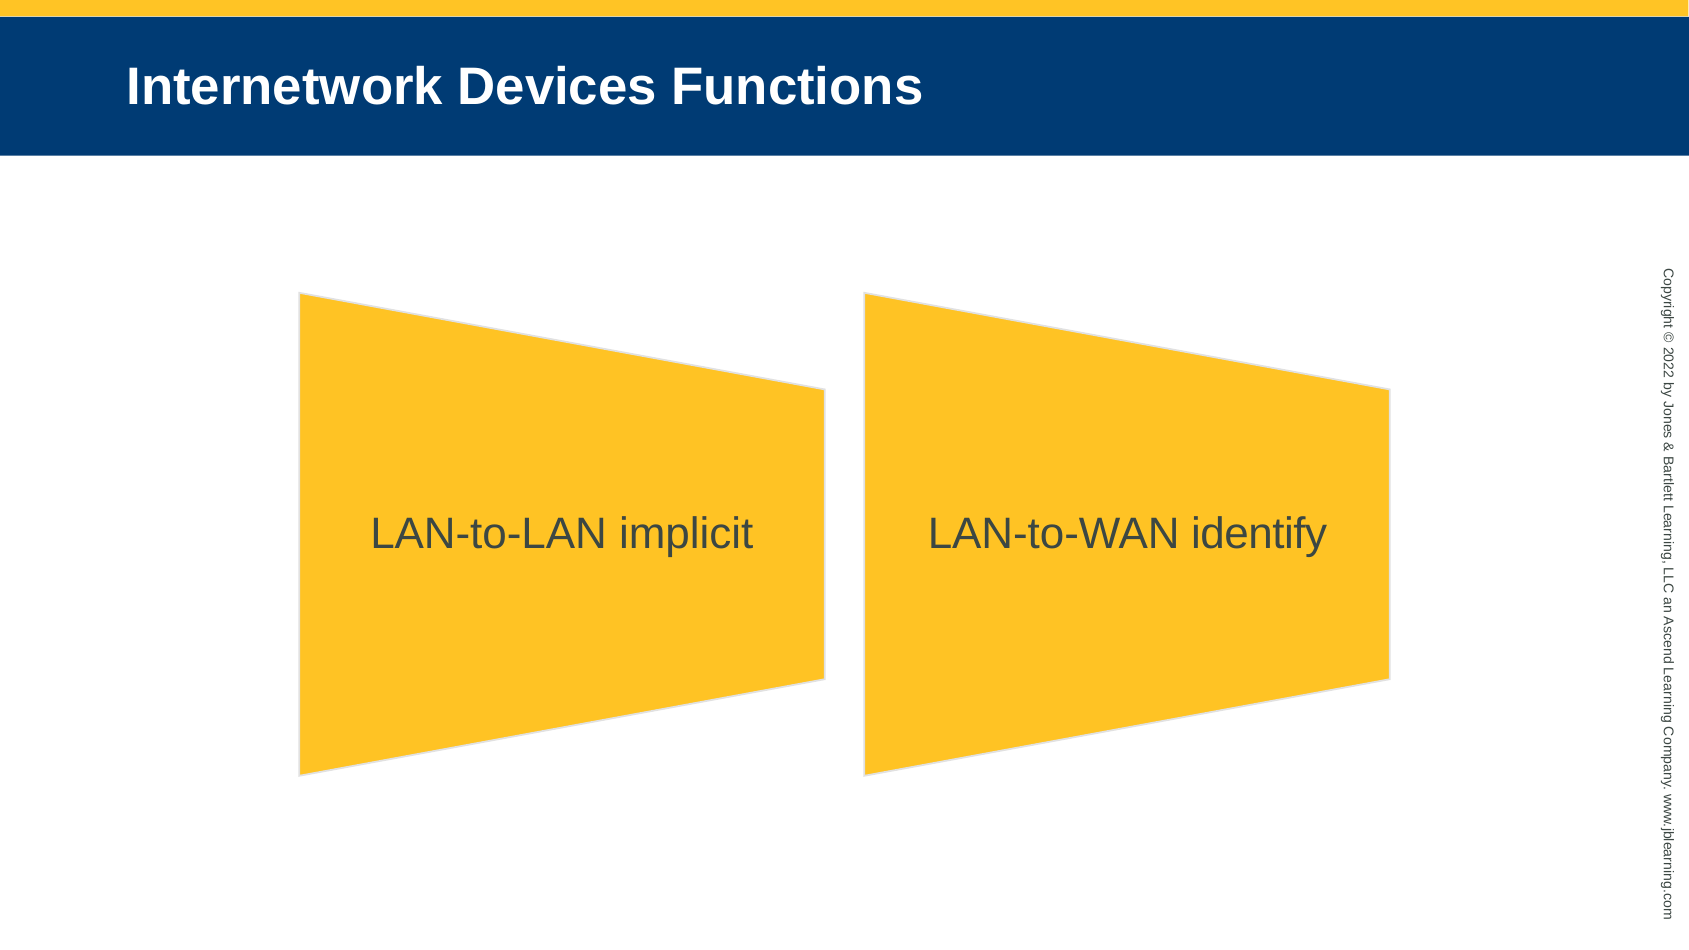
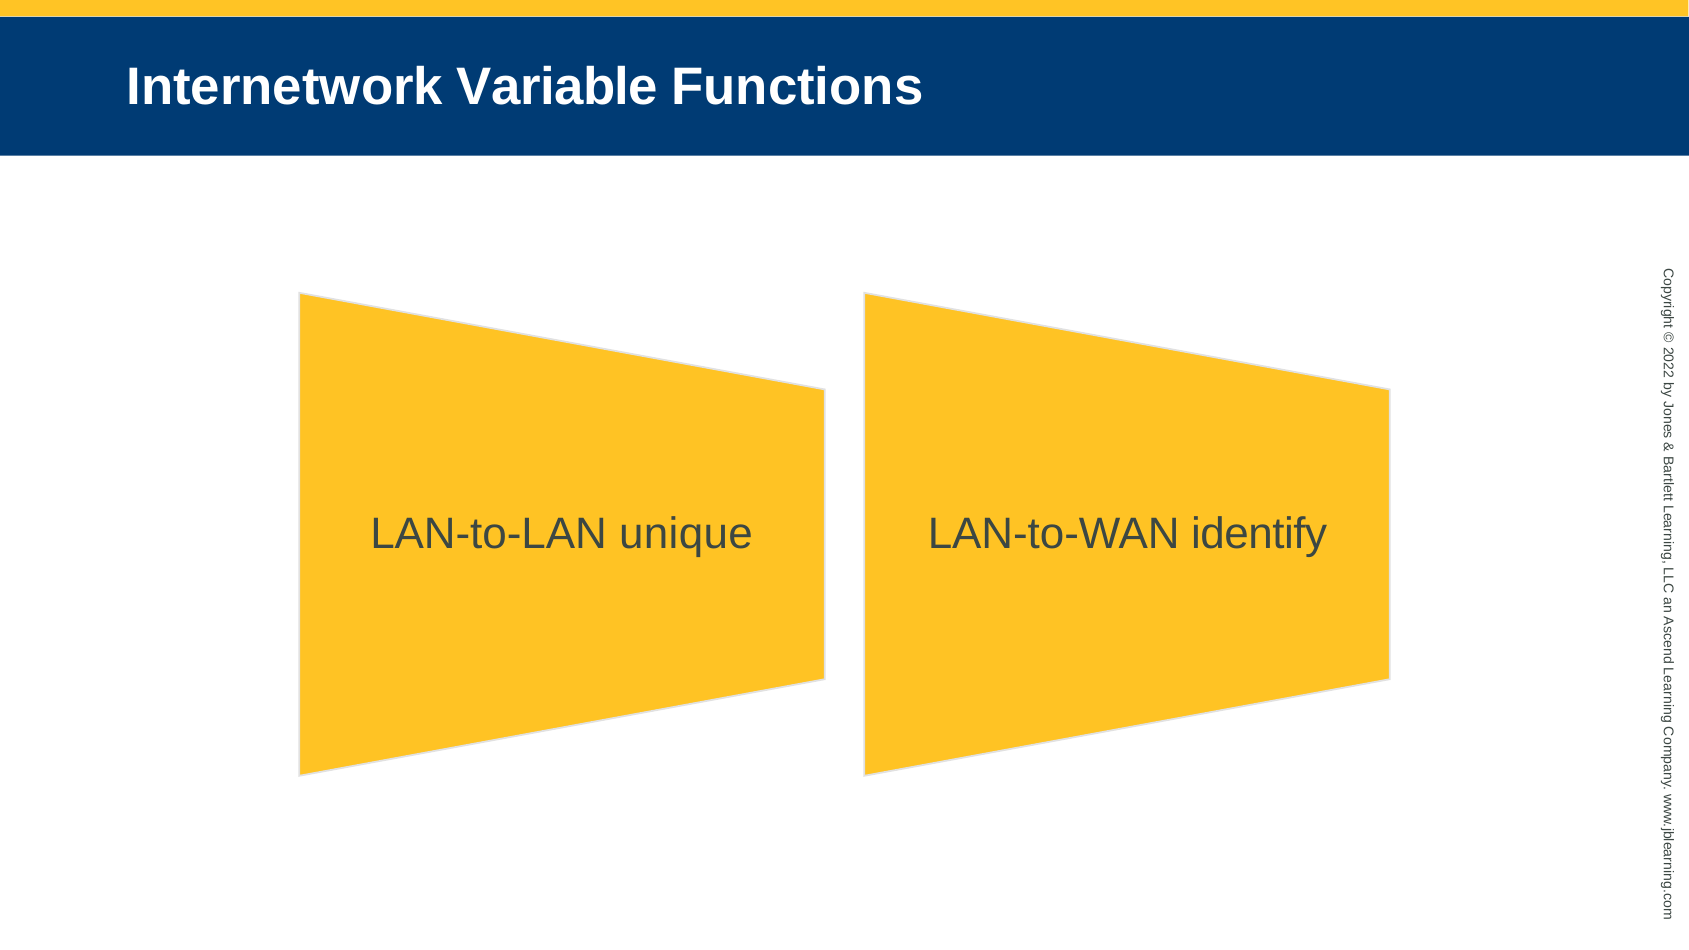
Devices: Devices -> Variable (558, 87)
implicit: implicit -> unique (686, 534)
